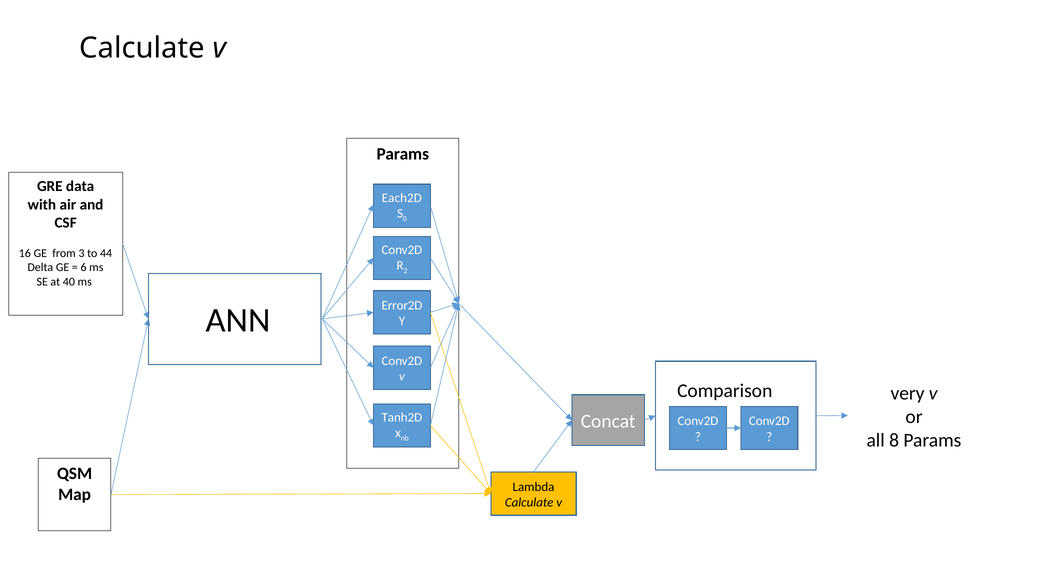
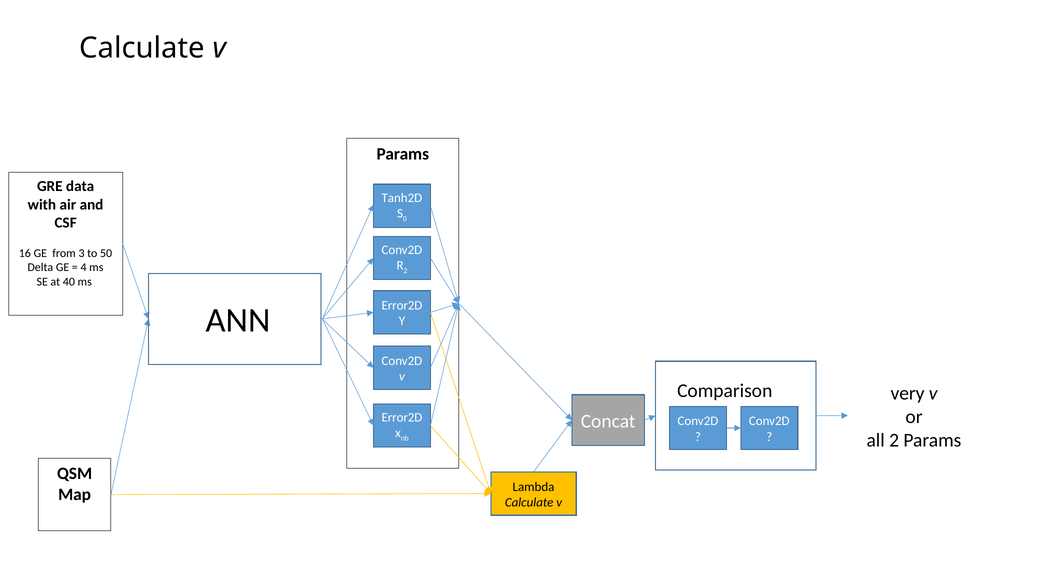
Each2D: Each2D -> Tanh2D (402, 198)
44: 44 -> 50 (106, 253)
6: 6 -> 4 (84, 267)
Tanh2D: Tanh2D -> Error2D (402, 418)
all 8: 8 -> 2 (894, 440)
